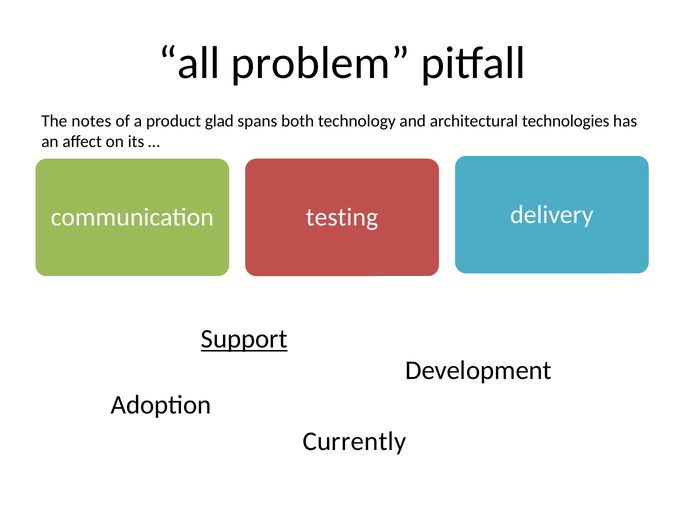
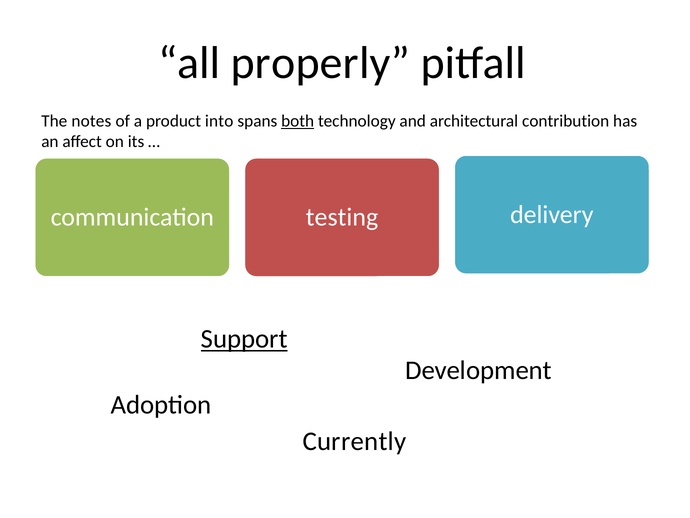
problem: problem -> properly (320, 63)
glad: glad -> into (219, 121)
both underline: none -> present (298, 121)
technologies: technologies -> contribution (566, 121)
